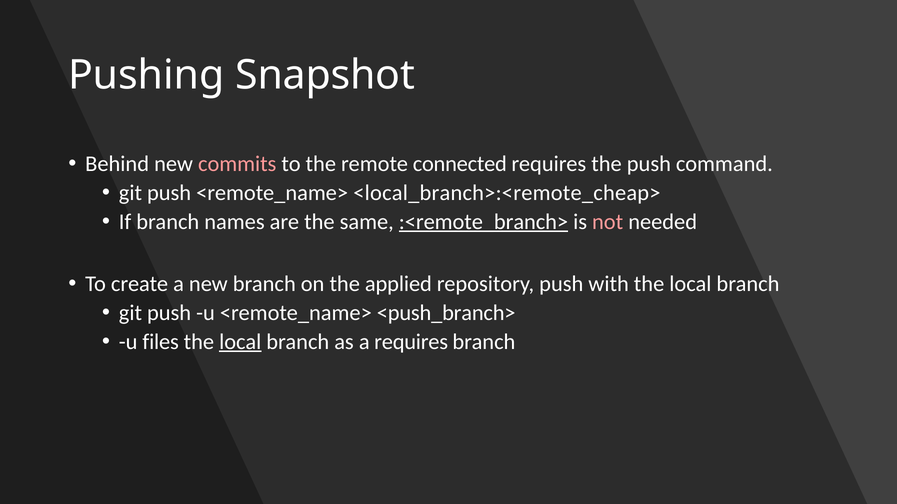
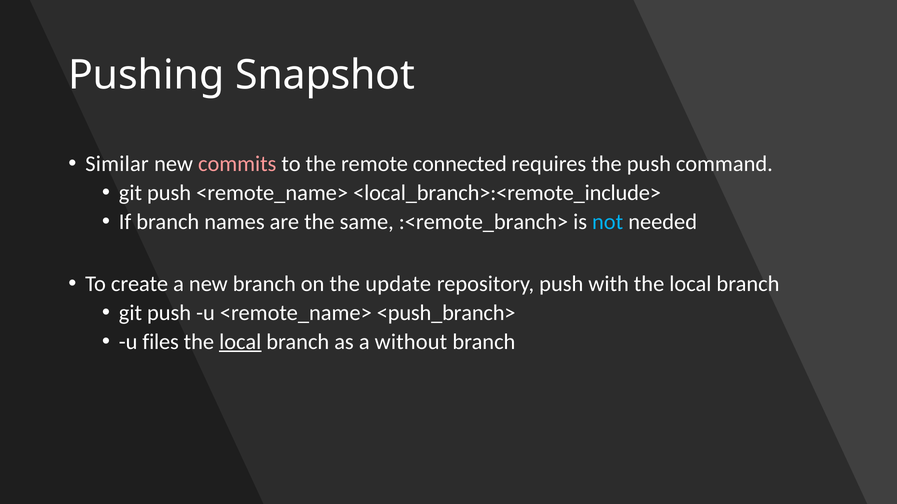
Behind: Behind -> Similar (117, 164)
<local_branch>:<remote_cheap>: <local_branch>:<remote_cheap> -> <local_branch>:<remote_include> (507, 193)
:<remote_branch> underline: present -> none (483, 222)
not colour: pink -> light blue (608, 222)
applied: applied -> update (398, 284)
a requires: requires -> without (411, 342)
